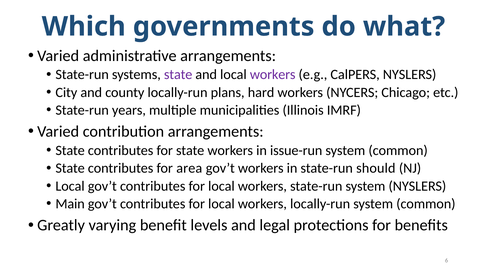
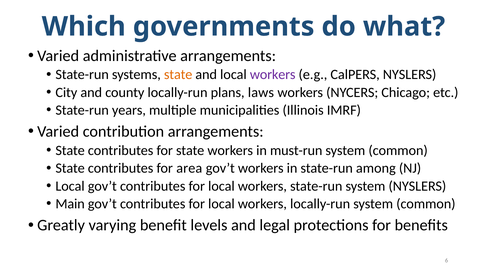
state colour: purple -> orange (178, 75)
hard: hard -> laws (261, 92)
issue-run: issue-run -> must-run (296, 150)
should: should -> among (376, 168)
